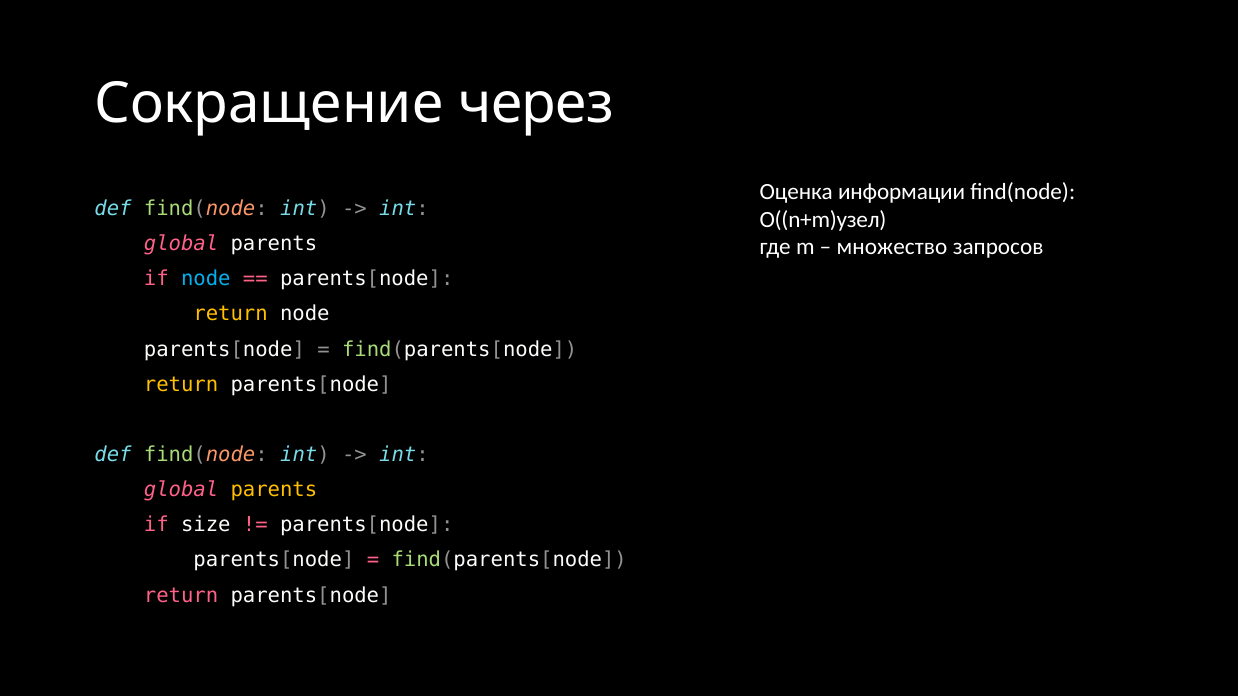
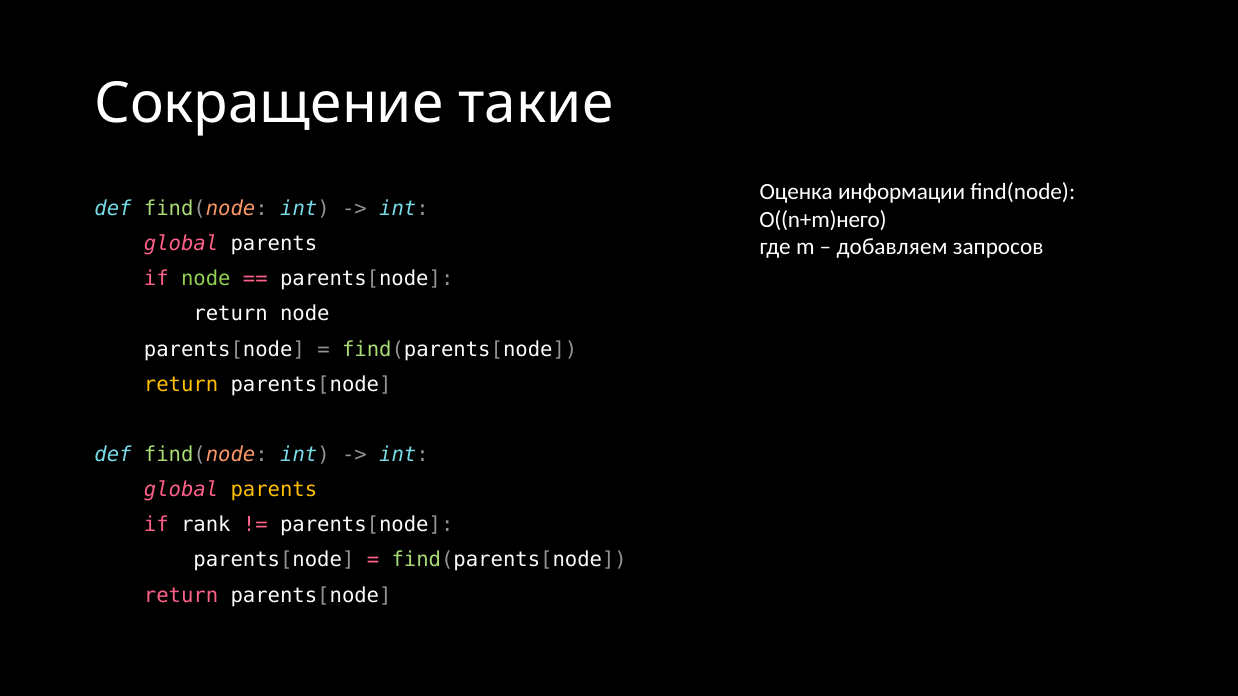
через: через -> такие (536, 104)
O((n+m)узел: O((n+m)узел -> O((n+m)него (823, 220)
множество: множество -> добавляем (892, 247)
node colour: light blue -> light green (206, 279)
return colour: yellow -> white (231, 314)
size: size -> rank (206, 525)
